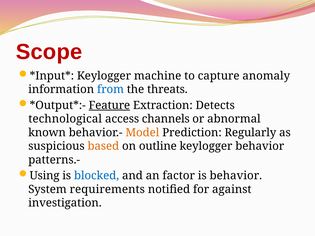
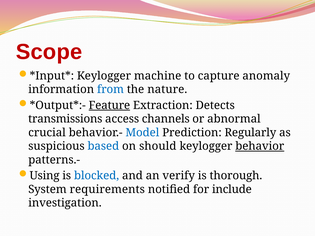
threats: threats -> nature (167, 89)
technological: technological -> transmissions (65, 119)
known: known -> crucial (47, 133)
Model colour: orange -> blue (142, 133)
based colour: orange -> blue (103, 146)
outline: outline -> should (158, 146)
behavior underline: none -> present (260, 146)
factor: factor -> verify (179, 176)
is behavior: behavior -> thorough (236, 176)
against: against -> include (232, 190)
